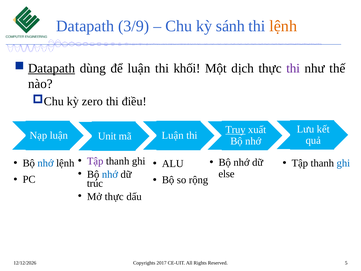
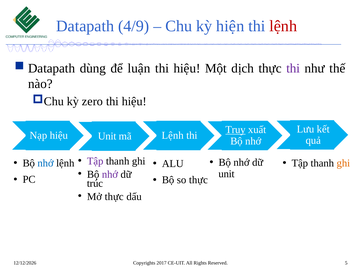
3/9: 3/9 -> 4/9 (134, 26)
sánh: sánh -> hiện (230, 26)
lệnh colour: orange -> red (283, 26)
Datapath underline: present -> none (52, 68)
khối: khối -> hiệu (187, 68)
điều: điều -> hiệu (134, 101)
Nạp luận: luận -> hiệu (59, 135)
Luận: Luận -> Lệnh (173, 135)
ghi colour: blue -> orange (343, 163)
nhớ colour: blue -> purple (110, 174)
else: else -> unit (227, 174)
so rộng: rộng -> thực (198, 180)
